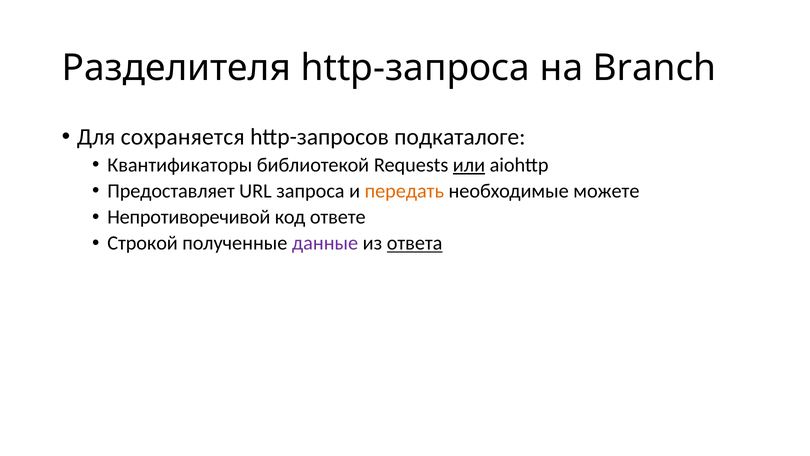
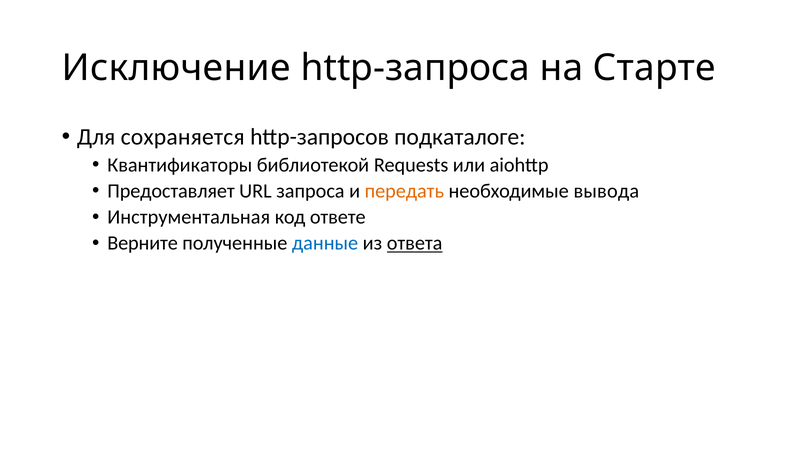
Разделителя: Разделителя -> Исключение (176, 68)
Branch: Branch -> Старте (654, 68)
или underline: present -> none (469, 165)
можете: можете -> вывода (606, 191)
Непротиворечивой: Непротиворечивой -> Инструментальная (189, 217)
Строкой: Строкой -> Верните (143, 243)
данные colour: purple -> blue (325, 243)
